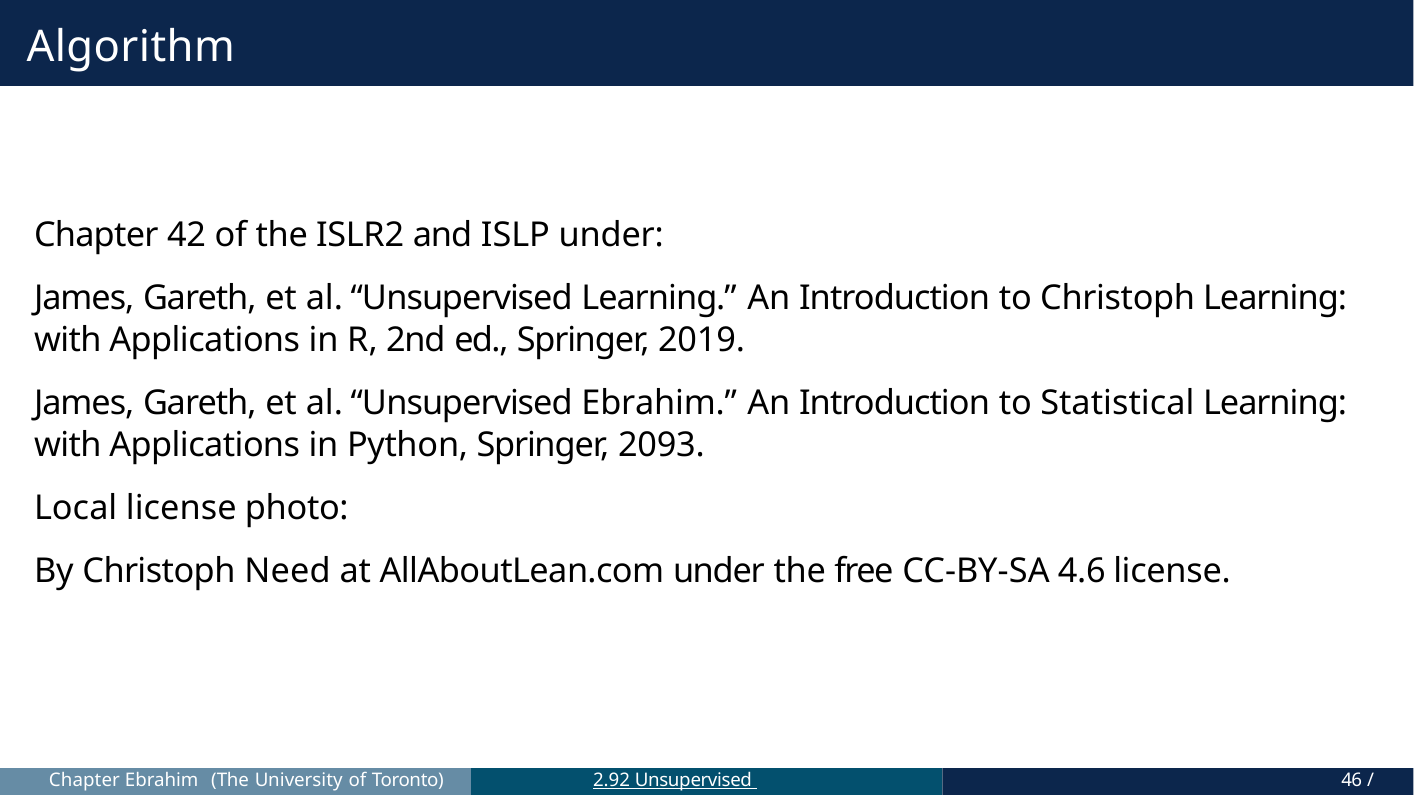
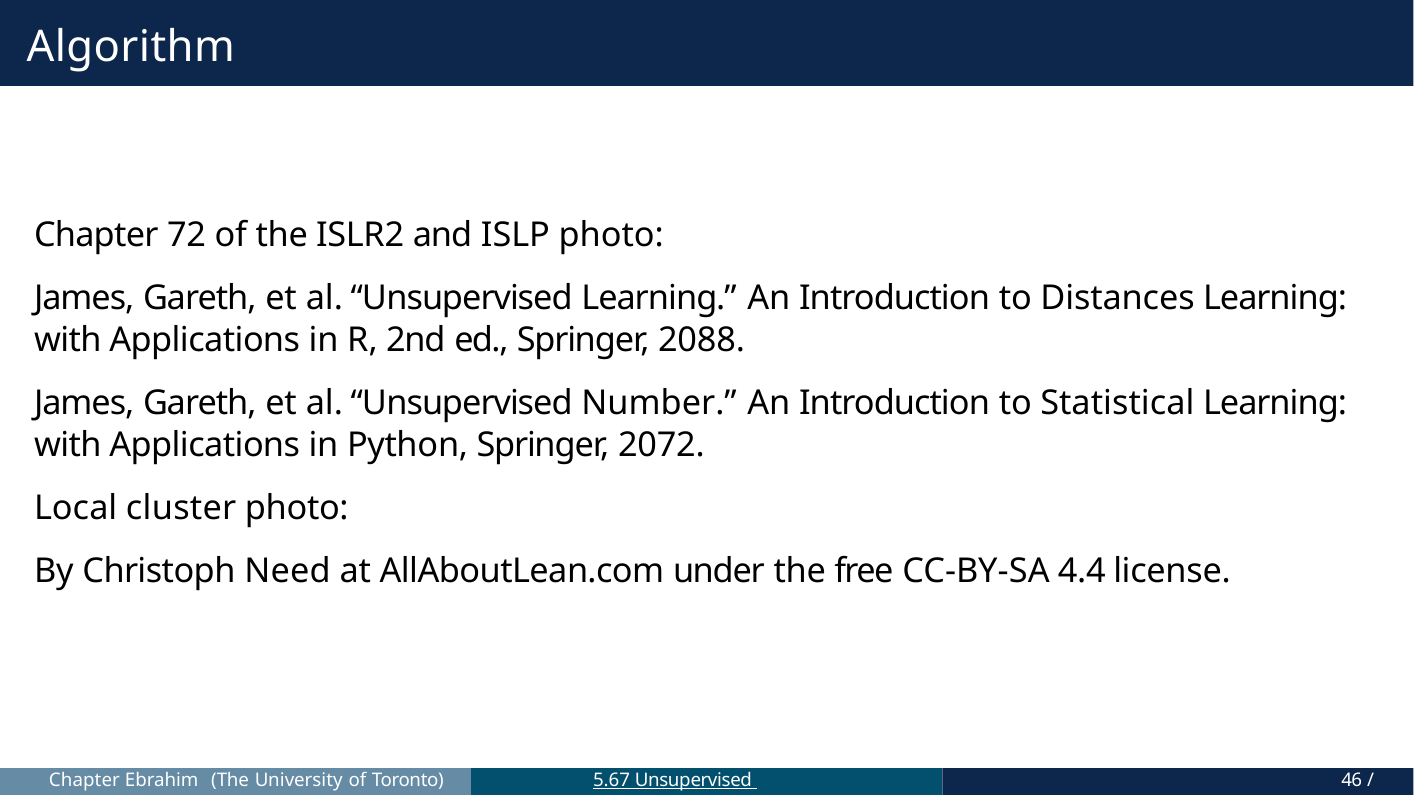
42: 42 -> 72 (187, 235)
ISLP under: under -> photo (611, 235)
to Christoph: Christoph -> Distances (1118, 298)
2019: 2019 -> 2088 (702, 340)
Unsupervised Ebrahim: Ebrahim -> Number (659, 403)
2093: 2093 -> 2072 (661, 445)
Local license: license -> cluster (181, 508)
4.6: 4.6 -> 4.4 (1082, 572)
2.92: 2.92 -> 5.67 (612, 781)
